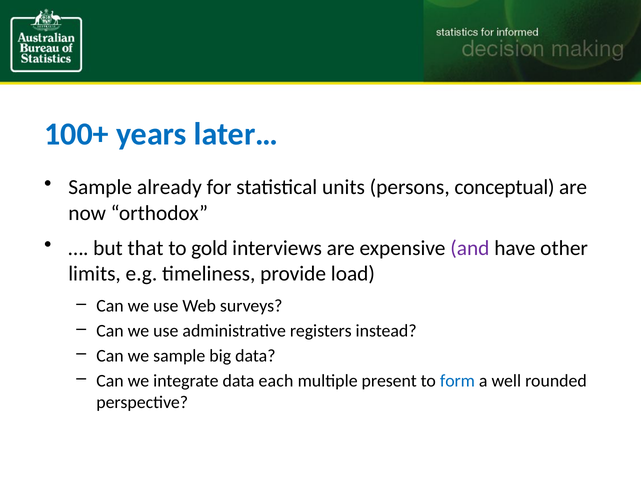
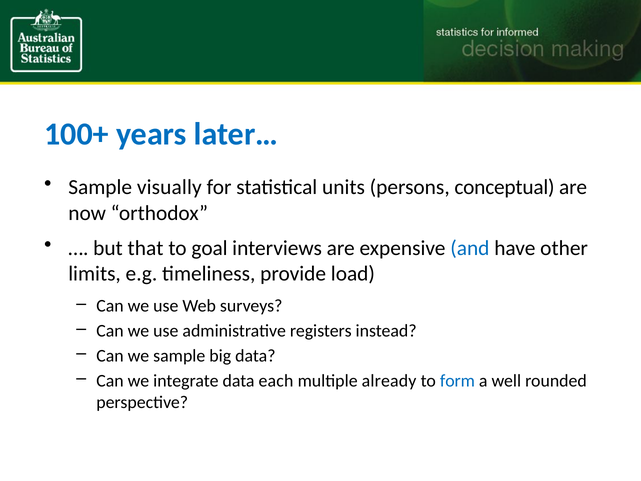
already: already -> visually (169, 187)
gold: gold -> goal (209, 248)
and colour: purple -> blue (470, 248)
present: present -> already (389, 381)
